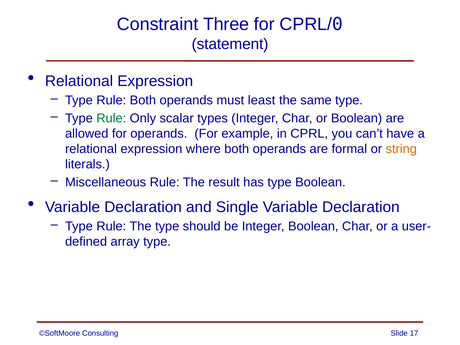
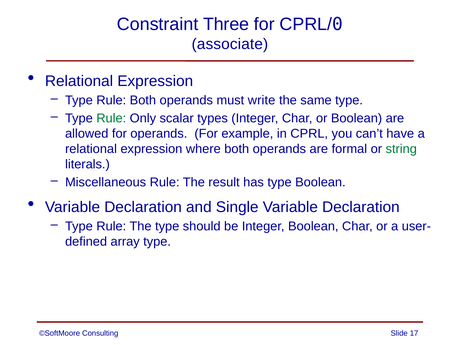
statement: statement -> associate (230, 44)
least: least -> write (262, 100)
string colour: orange -> green (401, 149)
